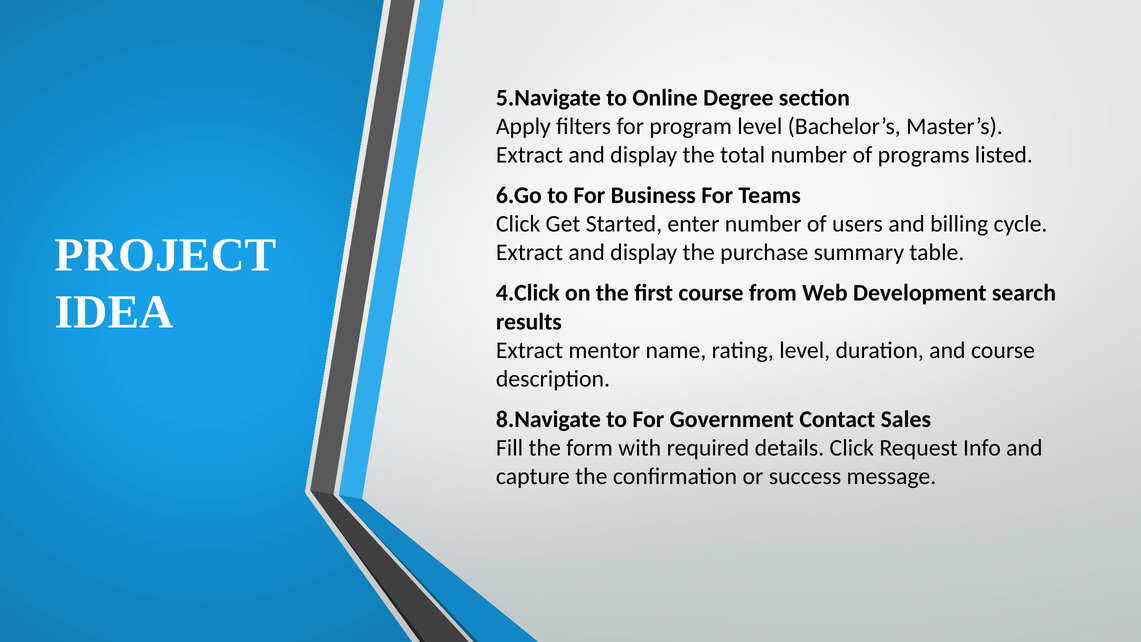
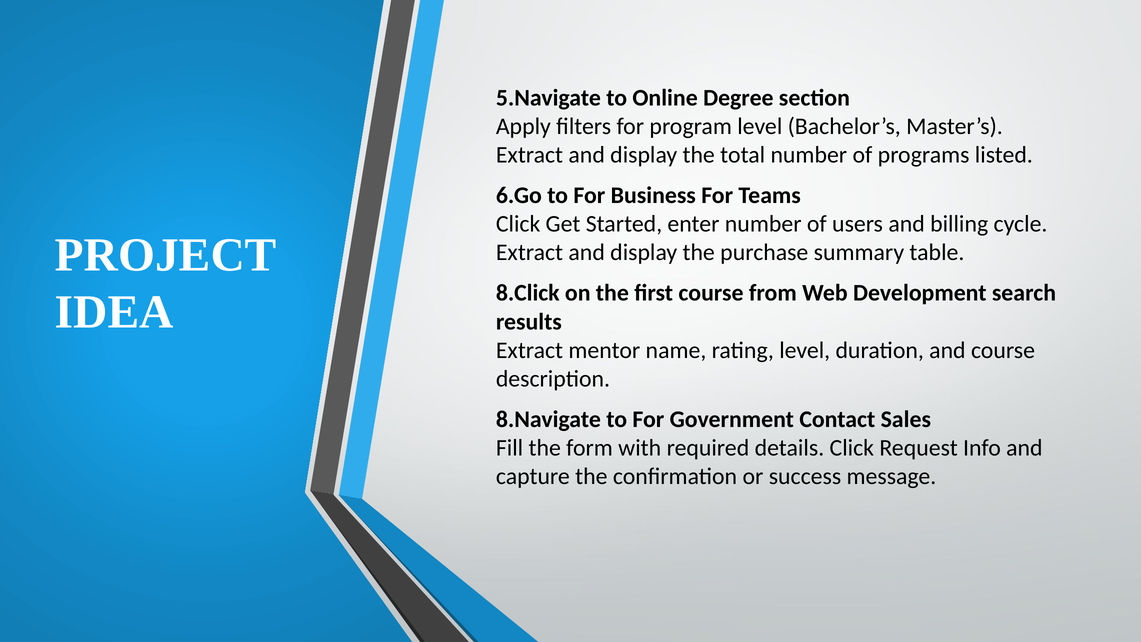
4.Click: 4.Click -> 8.Click (528, 293)
